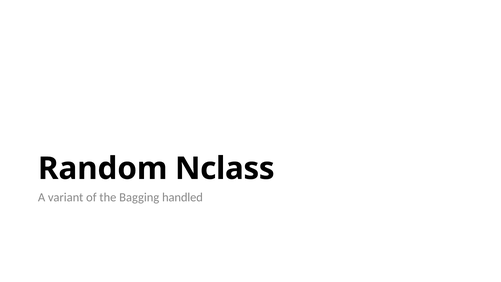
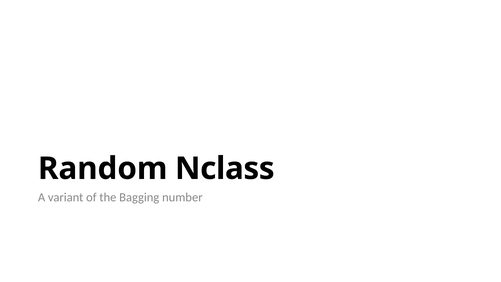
handled: handled -> number (182, 197)
